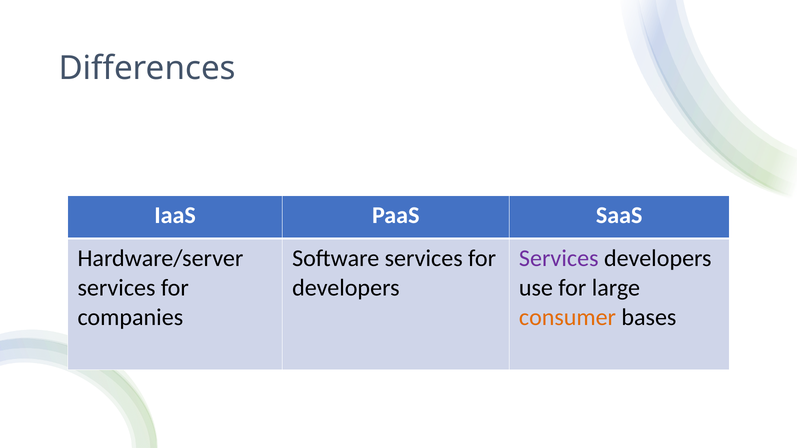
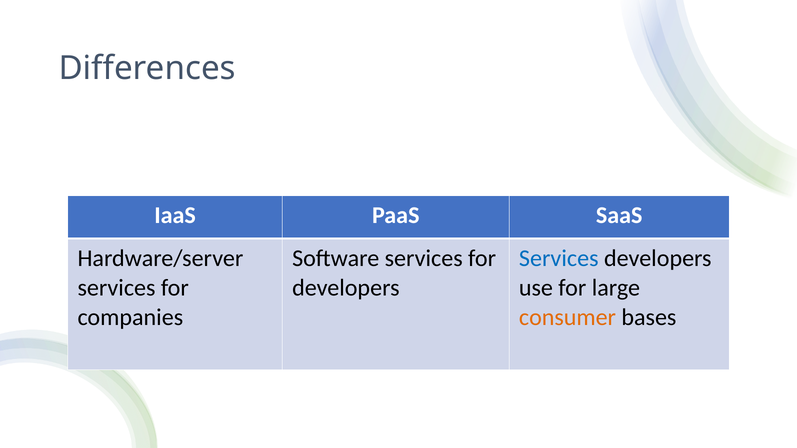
Services colour: purple -> blue (559, 259)
